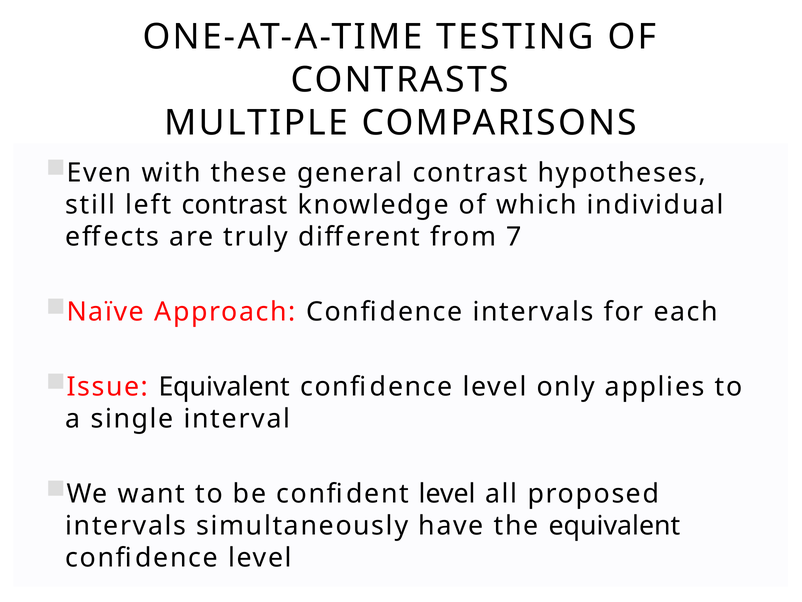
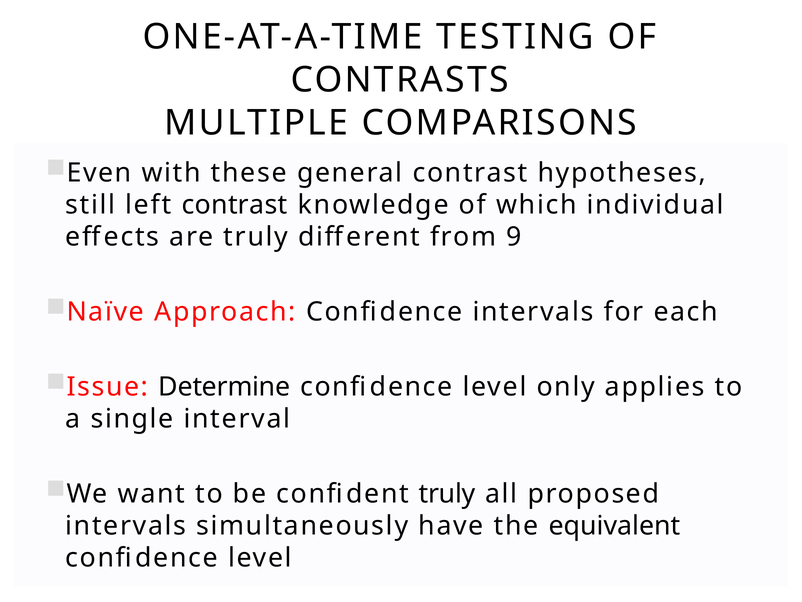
7: 7 -> 9 (514, 237)
Issue Equivalent: Equivalent -> Determine (224, 387)
confident level: level -> truly (447, 493)
